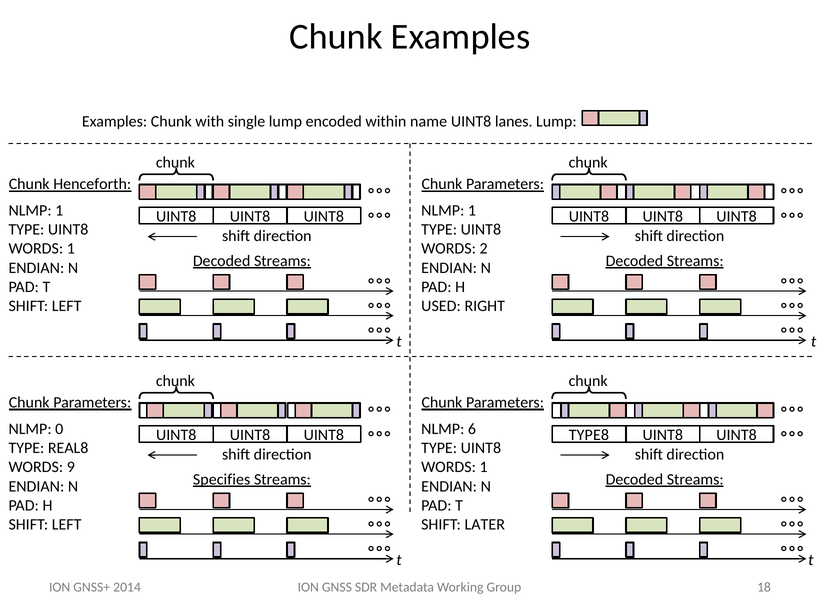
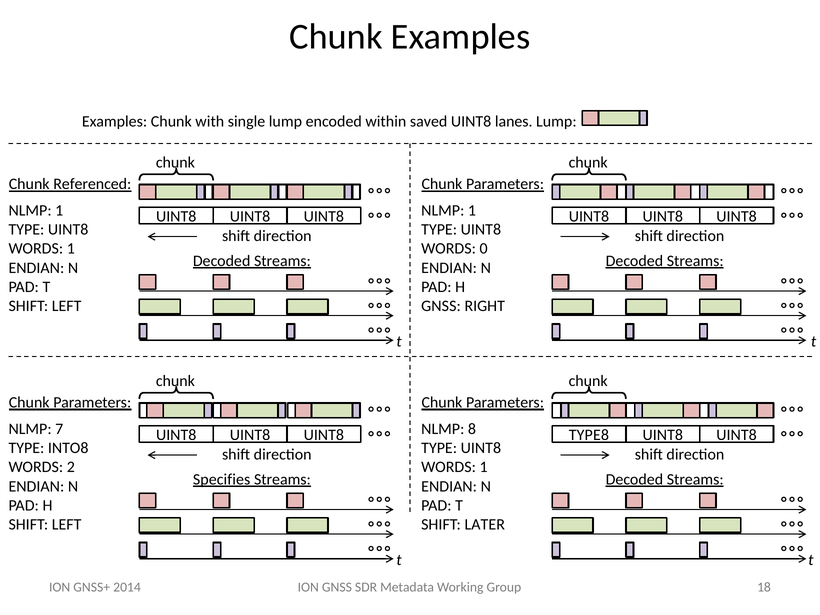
name: name -> saved (429, 121)
Henceforth: Henceforth -> Referenced (92, 184)
2: 2 -> 0 (484, 249)
USED: USED -> GNSS (441, 306)
0: 0 -> 7 (59, 429)
6: 6 -> 8 (472, 429)
REAL8: REAL8 -> INTO8 (68, 448)
9: 9 -> 2 (71, 467)
